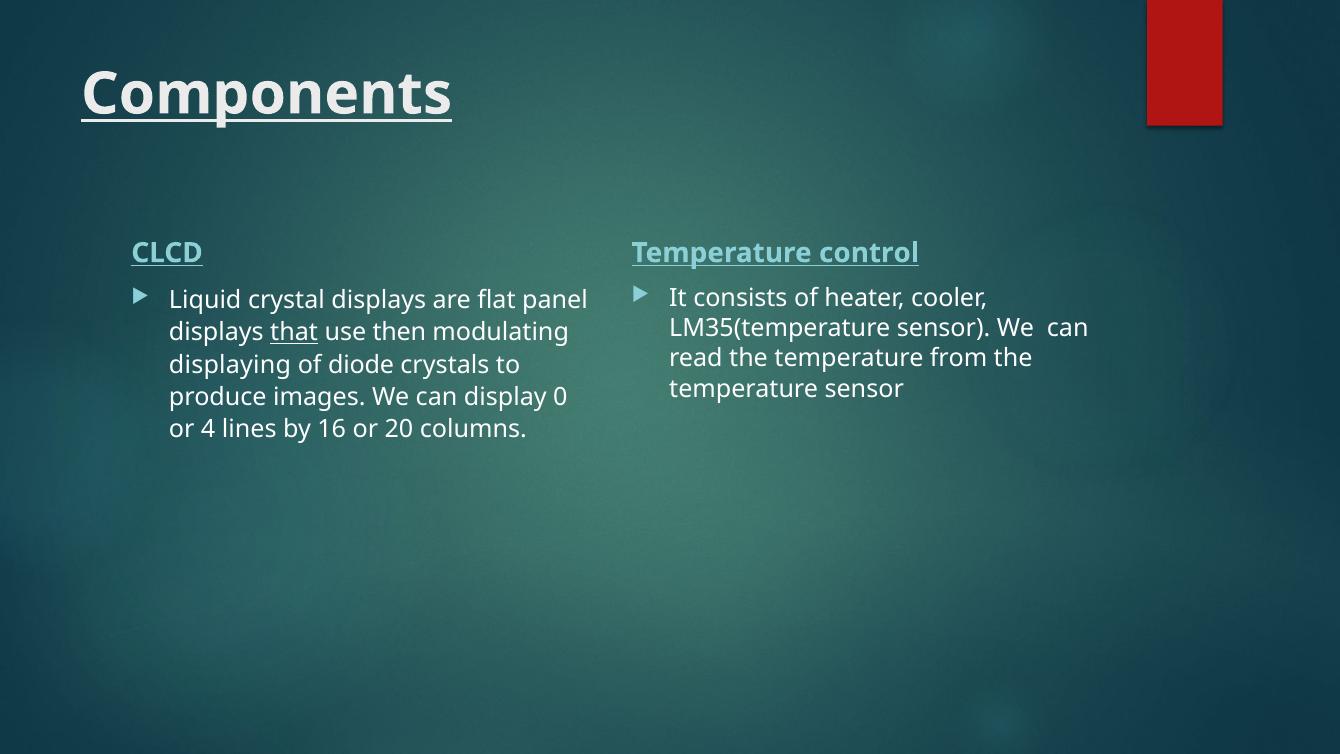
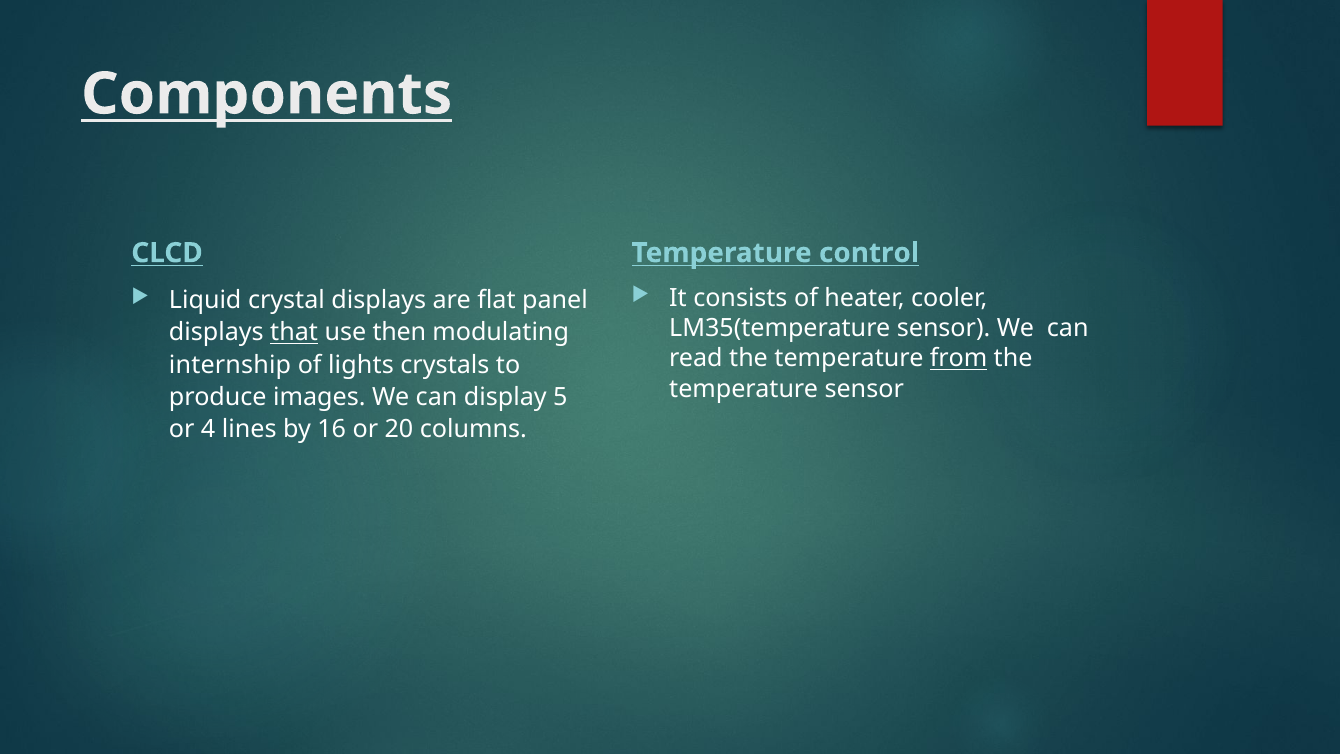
from underline: none -> present (959, 359)
displaying: displaying -> internship (230, 365)
diode: diode -> lights (361, 365)
0: 0 -> 5 (560, 397)
